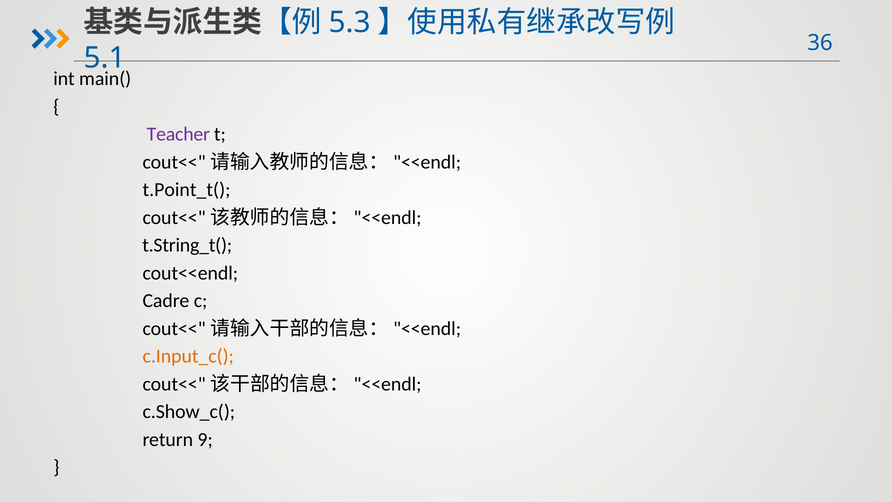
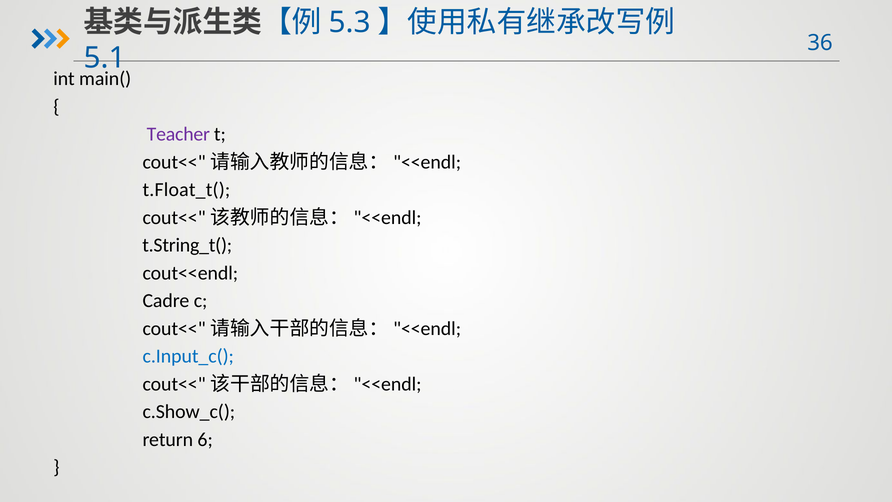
t.Point_t(: t.Point_t( -> t.Float_t( (186, 190)
c.Input_c( colour: orange -> blue (188, 356)
9: 9 -> 6 (205, 439)
